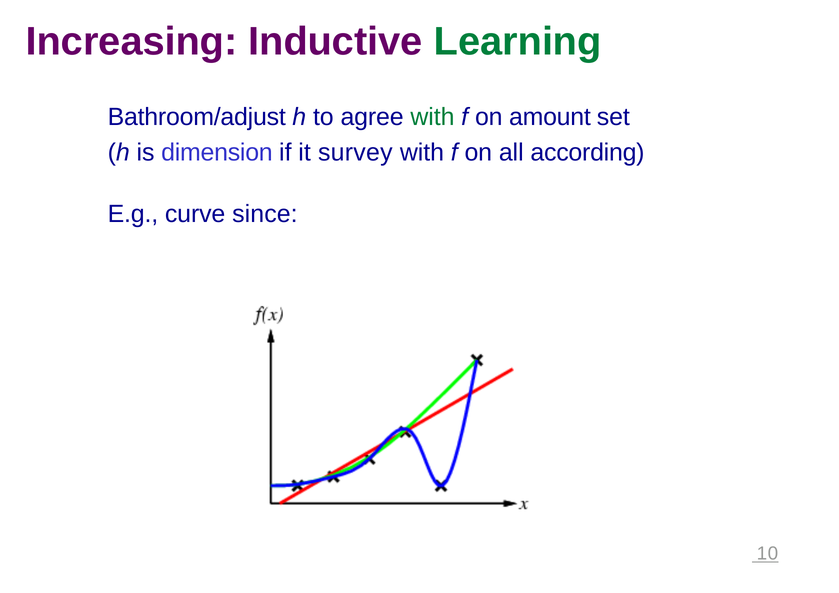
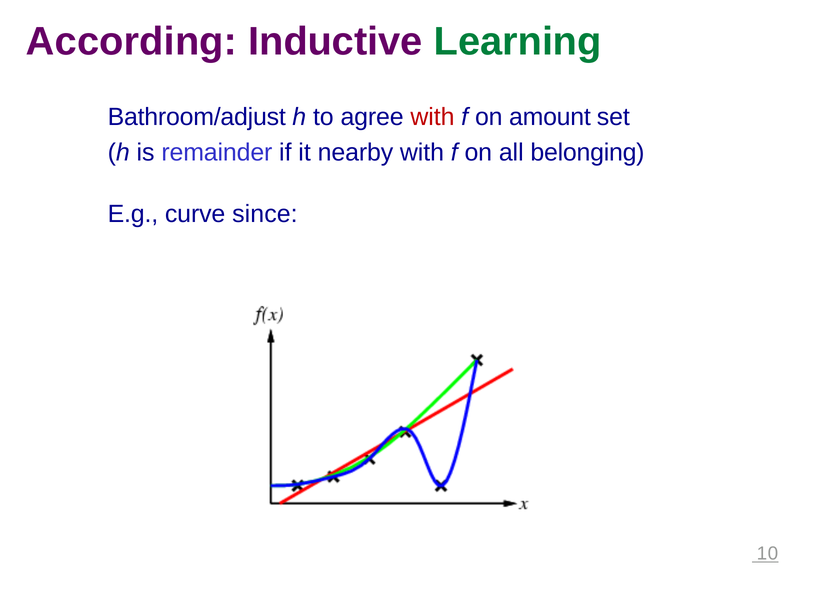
Increasing: Increasing -> According (131, 41)
with colour: green -> red (432, 117)
dimension: dimension -> remainder (217, 153)
survey: survey -> nearby (355, 153)
according: according -> belonging (588, 153)
